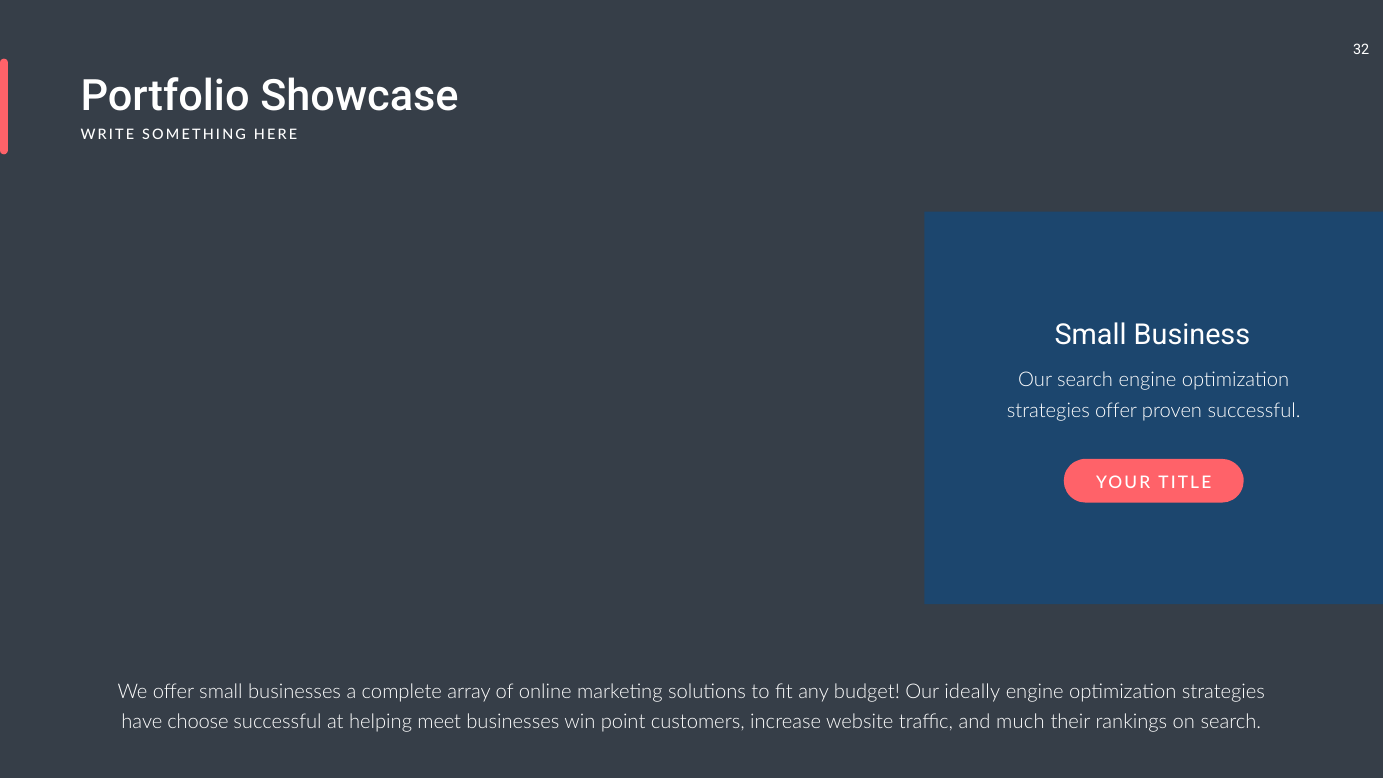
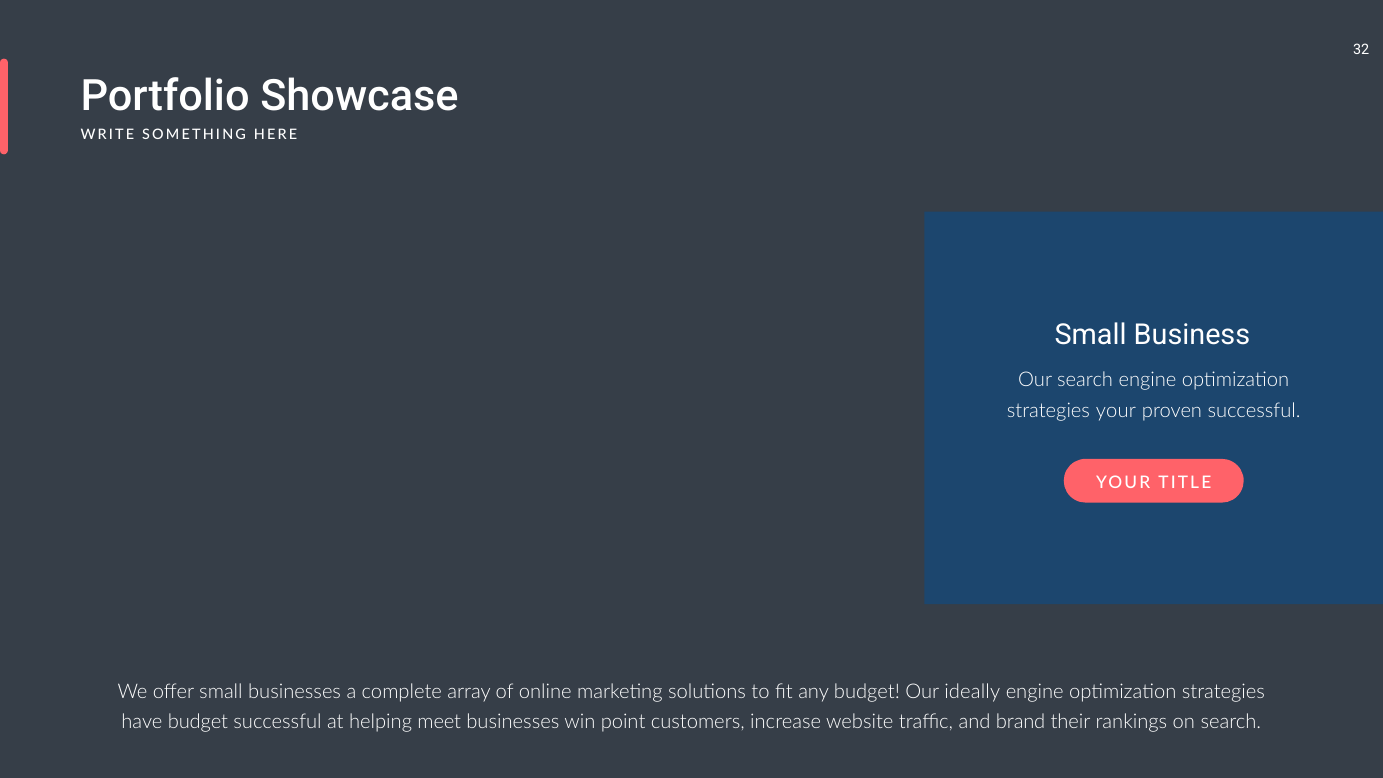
strategies offer: offer -> your (1116, 411)
have choose: choose -> budget (198, 722)
much: much -> brand (1021, 722)
